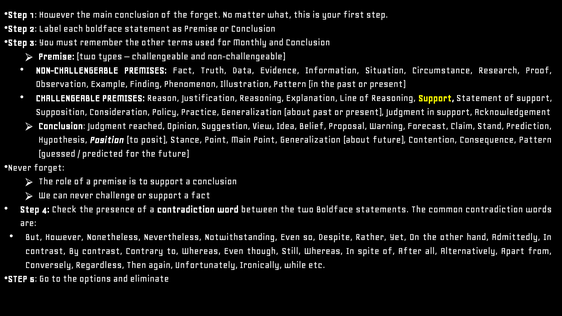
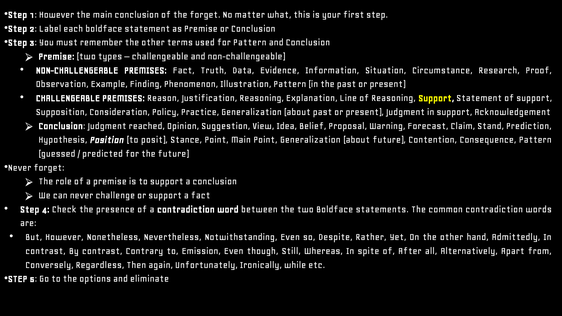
for Monthly: Monthly -> Pattern (250, 42)
to Whereas: Whereas -> Emission (201, 251)
